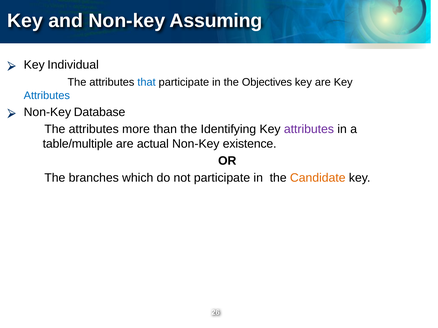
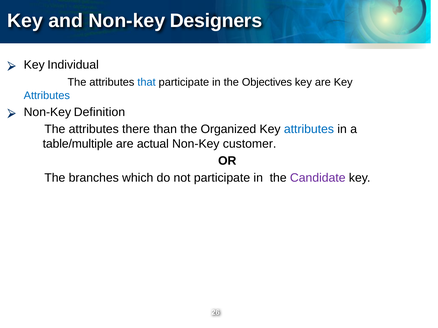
Assuming: Assuming -> Designers (216, 21)
Database: Database -> Definition (99, 112)
more: more -> there (136, 129)
Identifying: Identifying -> Organized (228, 129)
attributes colour: purple -> blue (309, 129)
existence: existence -> customer (250, 144)
Candidate colour: orange -> purple (318, 178)
